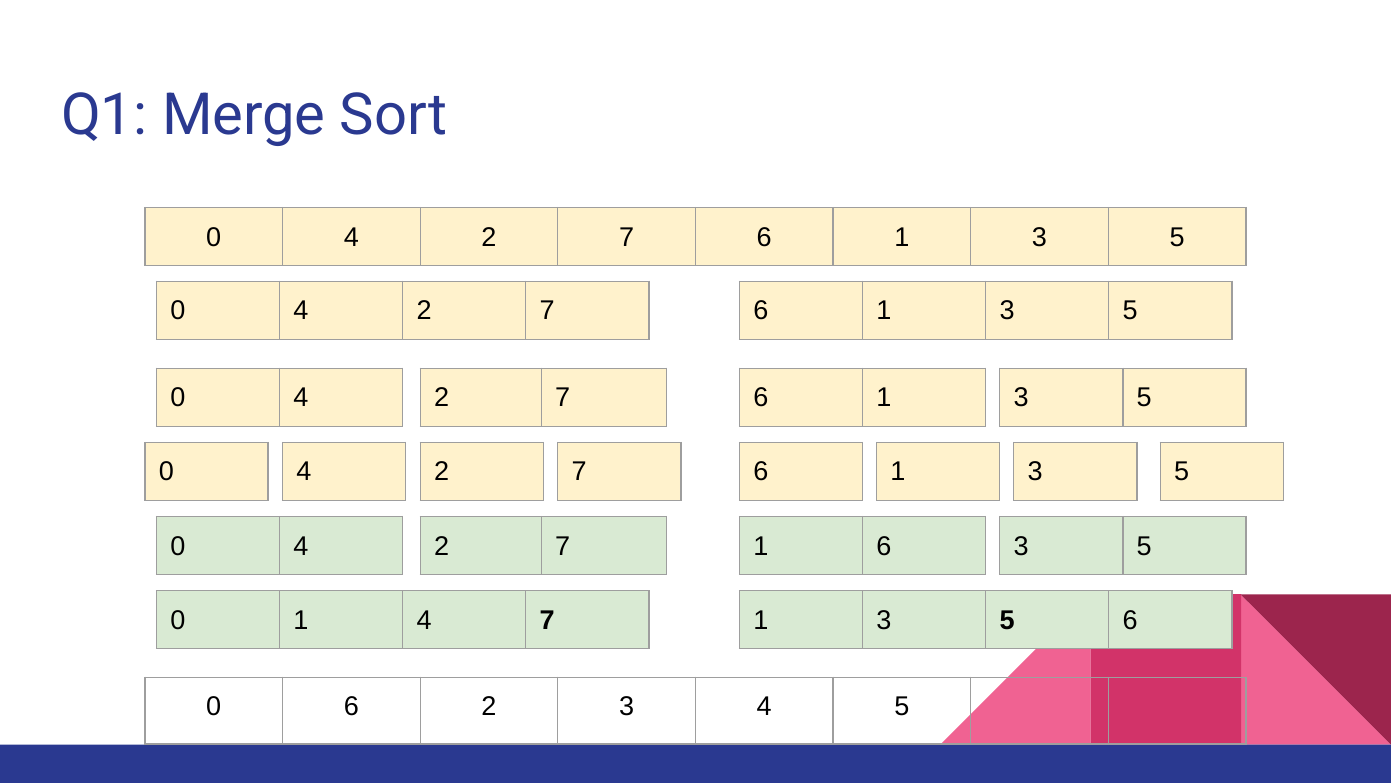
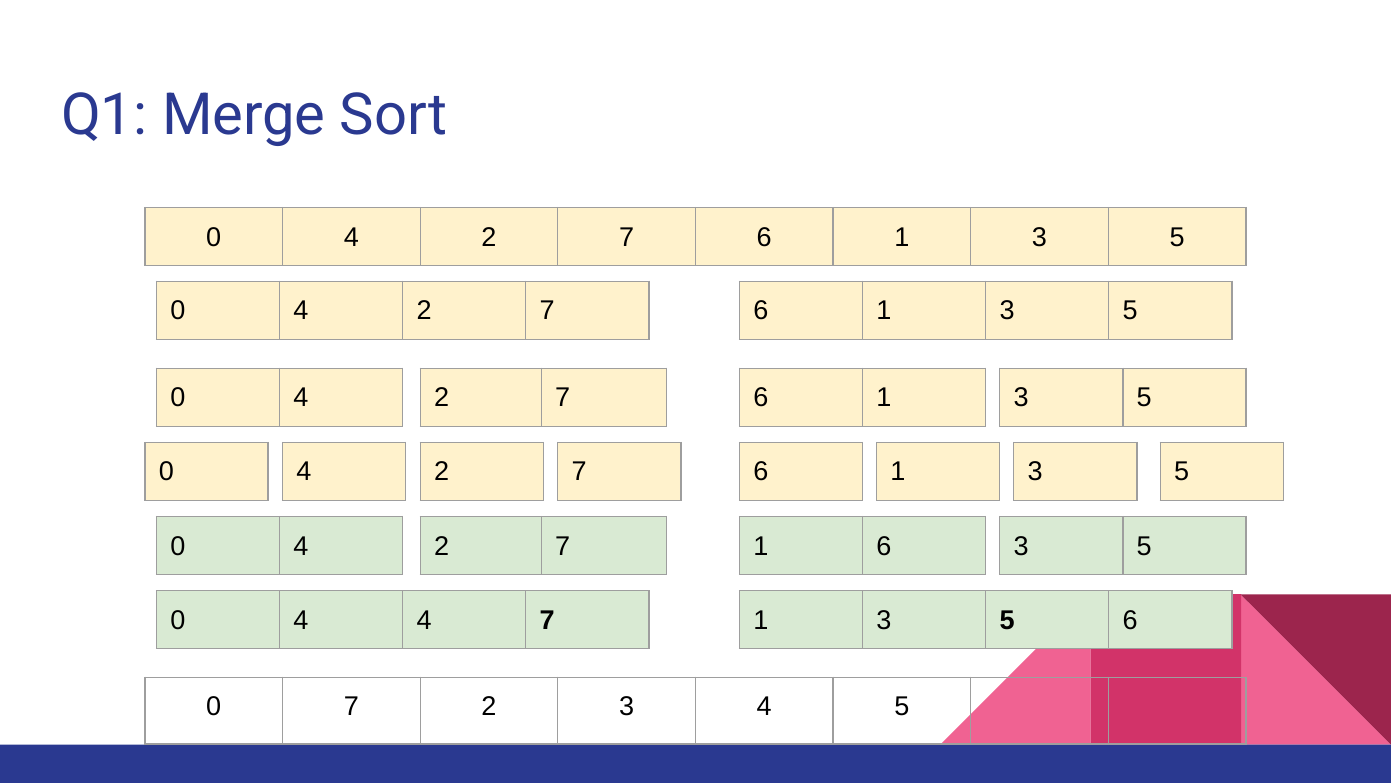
1: 1 -> 4 (301, 620)
0 6: 6 -> 7 (351, 706)
